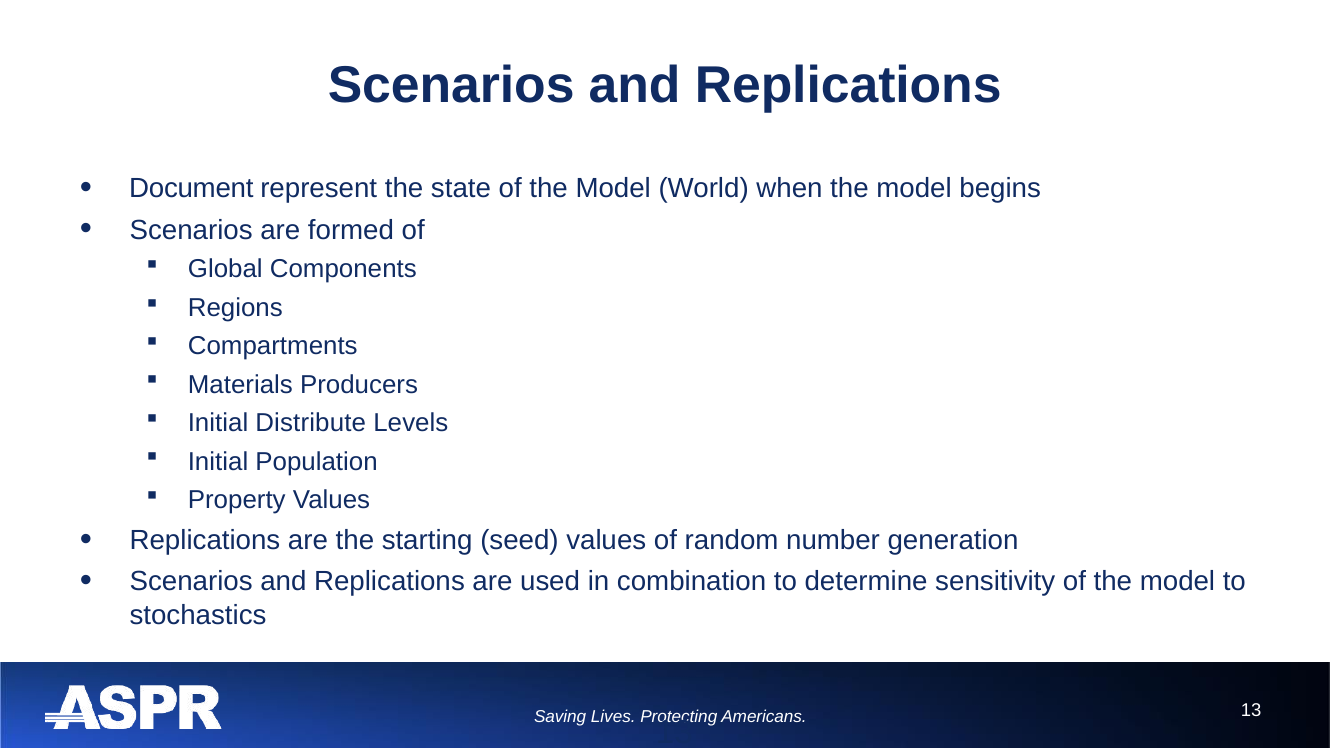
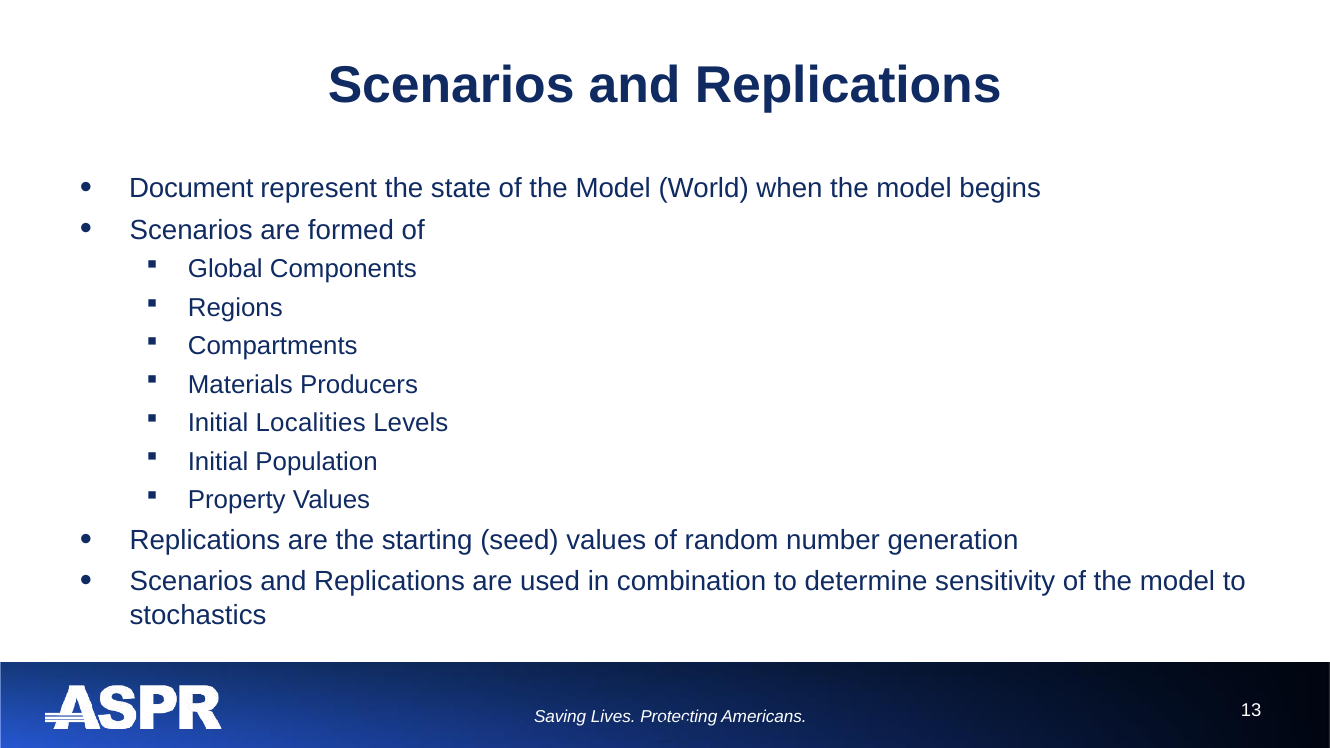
Distribute: Distribute -> Localities (311, 423)
